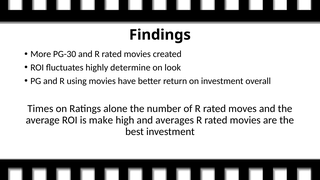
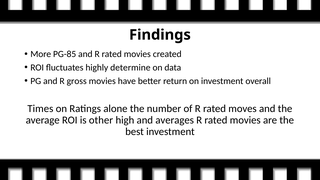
PG-30: PG-30 -> PG-85 (65, 54)
look: look -> data (173, 68)
using: using -> gross (77, 81)
make: make -> other (101, 120)
